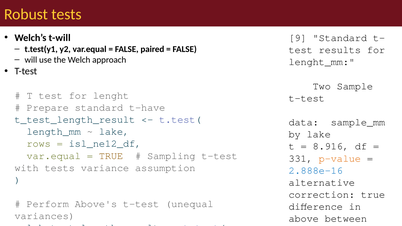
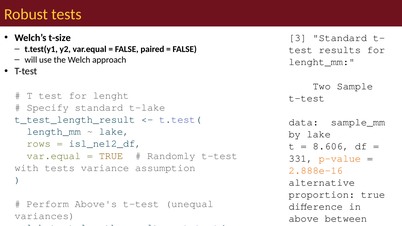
t-will: t-will -> t-size (60, 38)
9: 9 -> 3 (298, 38)
Prepare: Prepare -> Specify (48, 108)
t-have: t-have -> t-lake (147, 108)
8.916: 8.916 -> 8.606 (331, 146)
Sampling: Sampling -> Randomly (171, 156)
2.888e-16 colour: blue -> orange (316, 171)
correction: correction -> proportion (322, 195)
